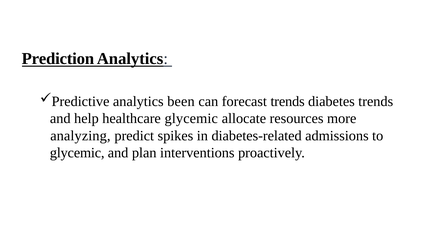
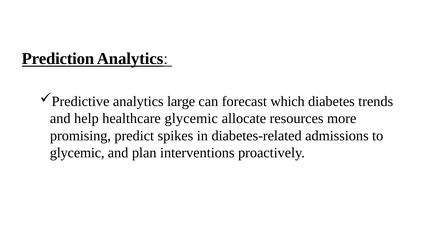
been: been -> large (181, 101)
forecast trends: trends -> which (288, 101)
analyzing: analyzing -> promising (80, 136)
